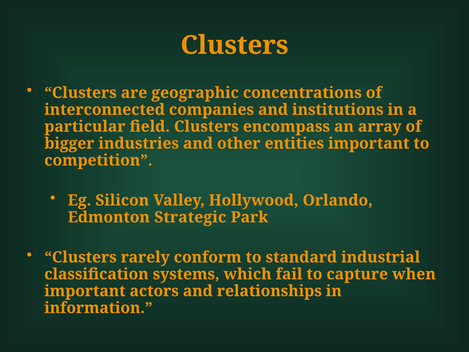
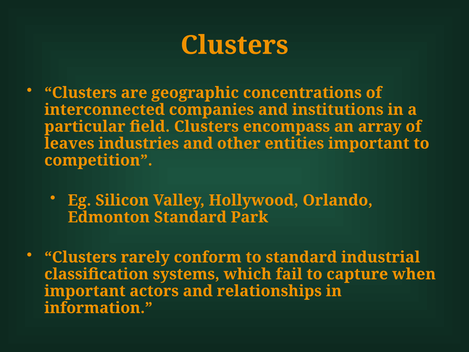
bigger: bigger -> leaves (69, 143)
Edmonton Strategic: Strategic -> Standard (190, 217)
